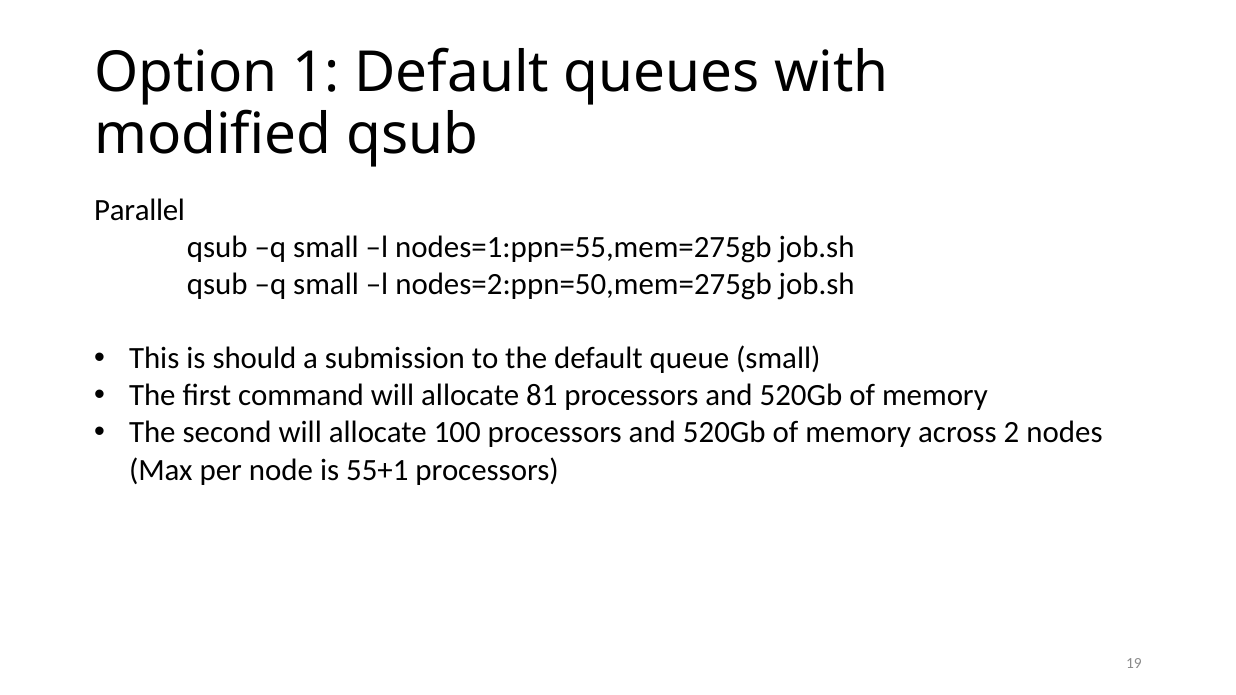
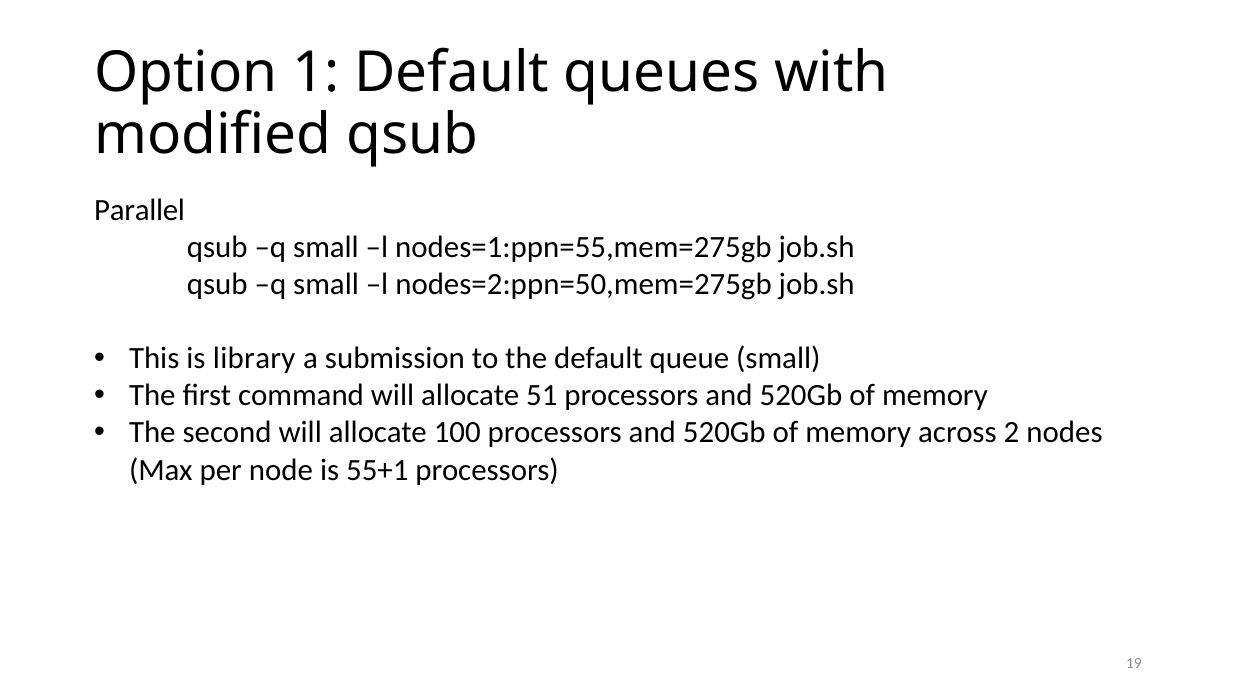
should: should -> library (254, 359)
81: 81 -> 51 (542, 396)
